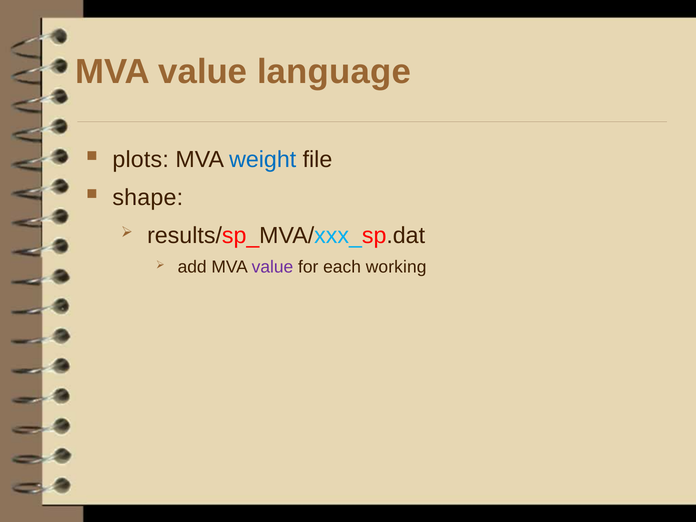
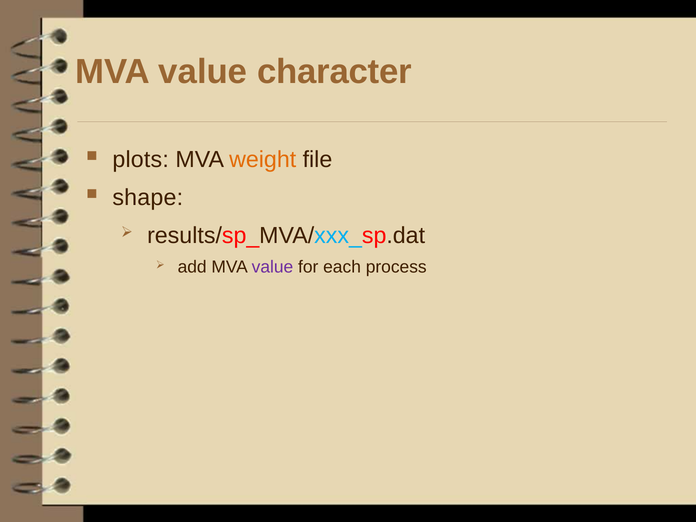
language: language -> character (334, 72)
weight colour: blue -> orange (263, 159)
working: working -> process (396, 267)
